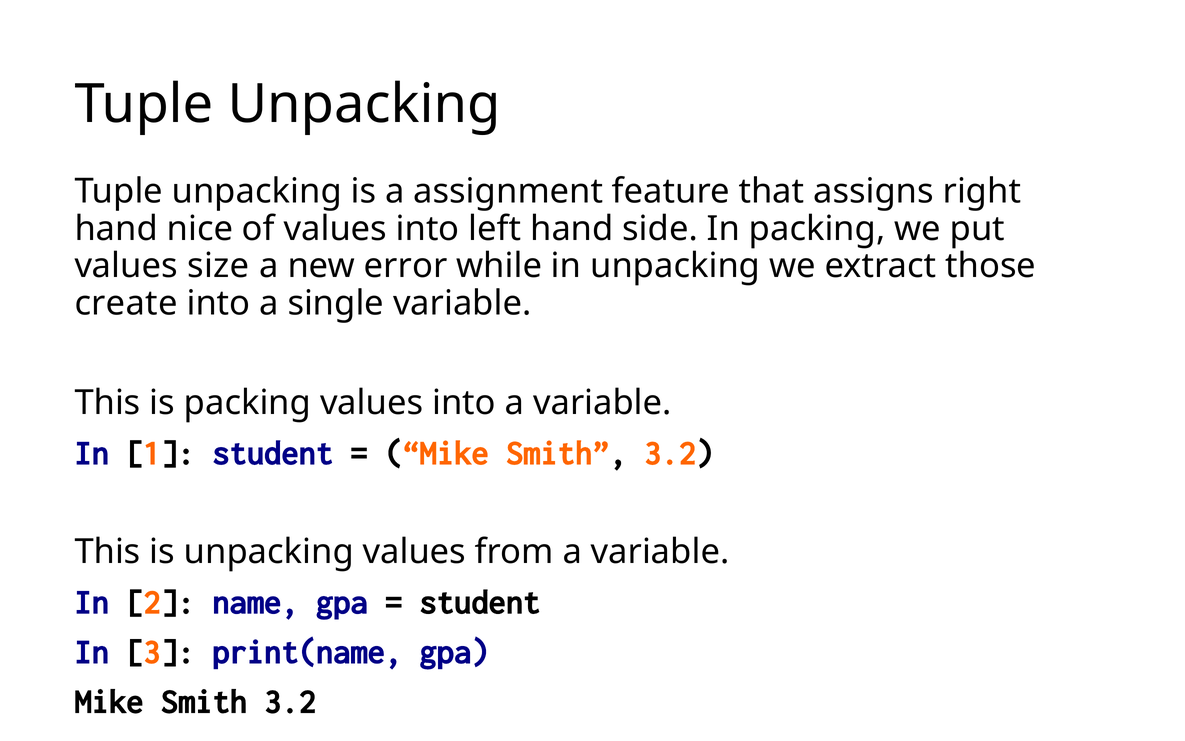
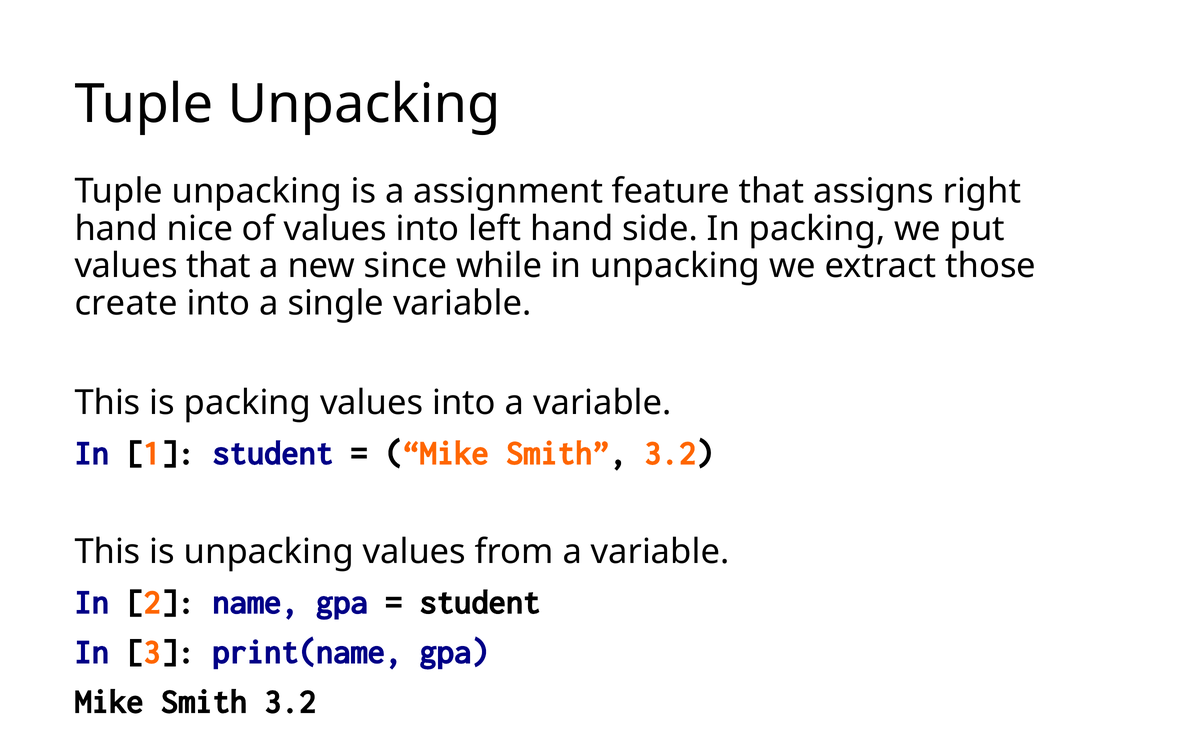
values size: size -> that (219, 266)
error: error -> since (406, 266)
